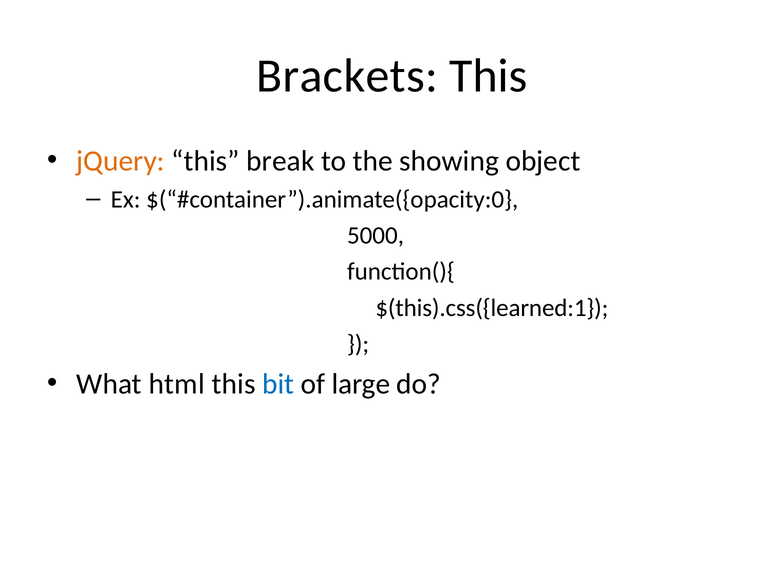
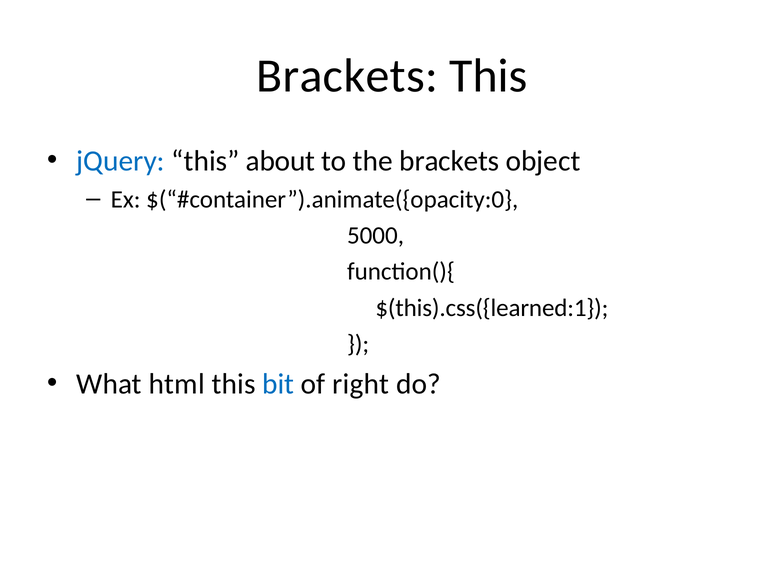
jQuery colour: orange -> blue (121, 161)
break: break -> about (281, 161)
the showing: showing -> brackets (449, 161)
large: large -> right (361, 384)
